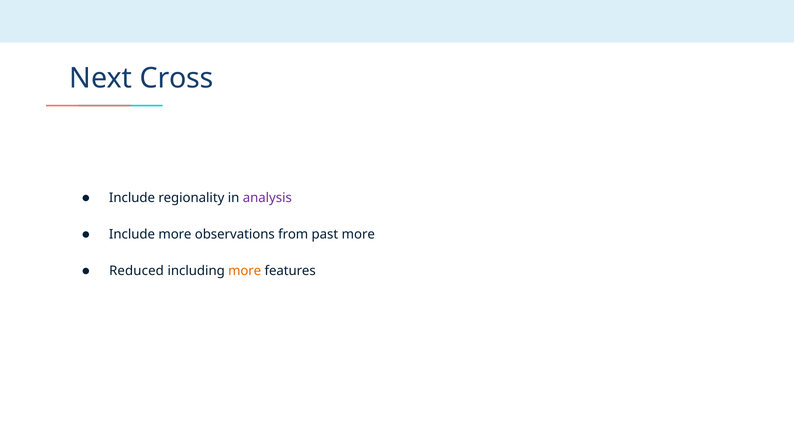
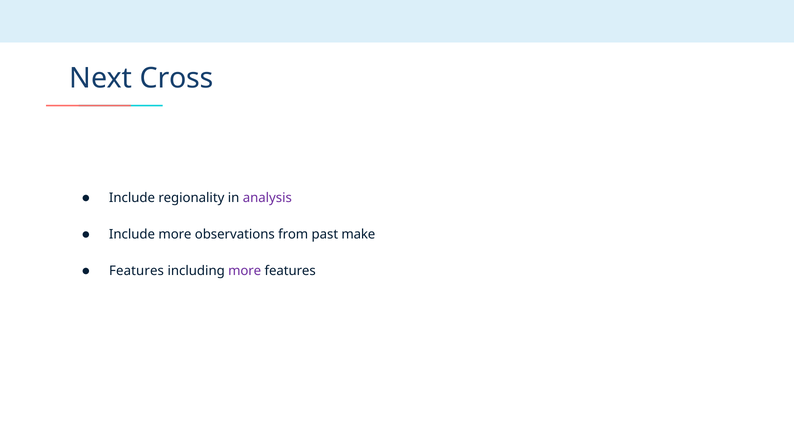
past more: more -> make (358, 234)
Reduced: Reduced -> Features (136, 271)
more colour: orange -> purple (245, 271)
